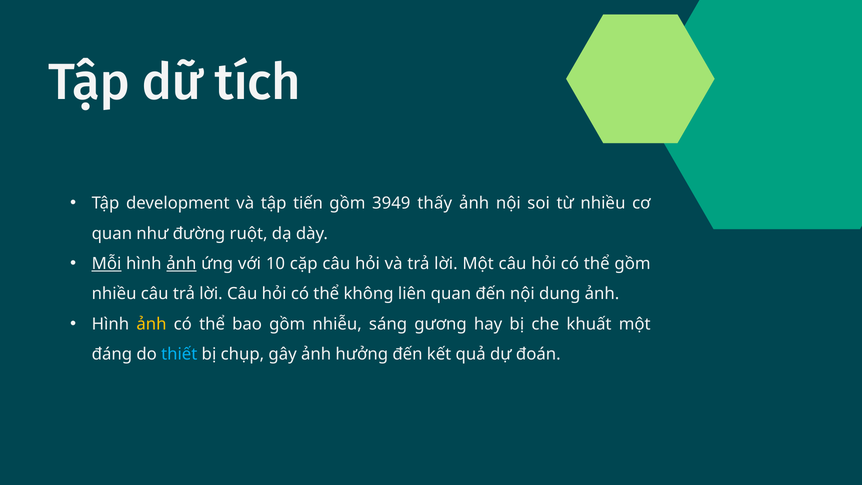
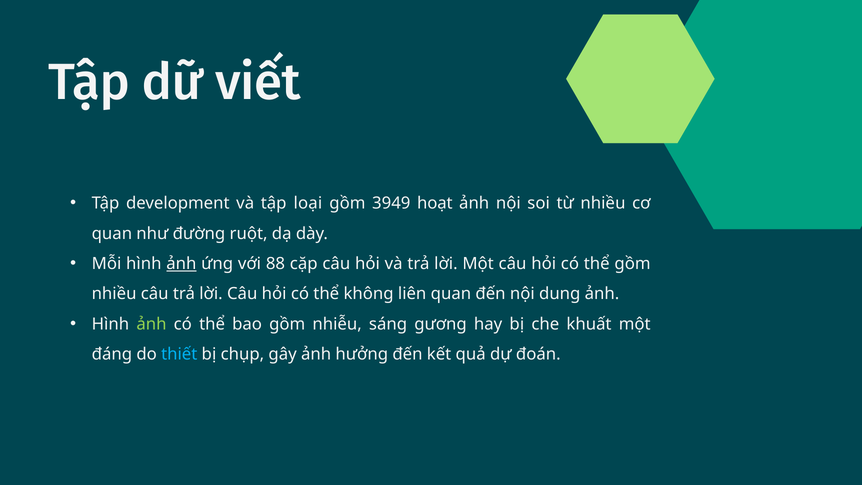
tích: tích -> viết (258, 83)
tiến: tiến -> loại (308, 203)
thấy: thấy -> hoạt (435, 203)
Mỗi underline: present -> none (107, 264)
10: 10 -> 88 (275, 264)
ảnh colour: yellow -> light green (151, 324)
